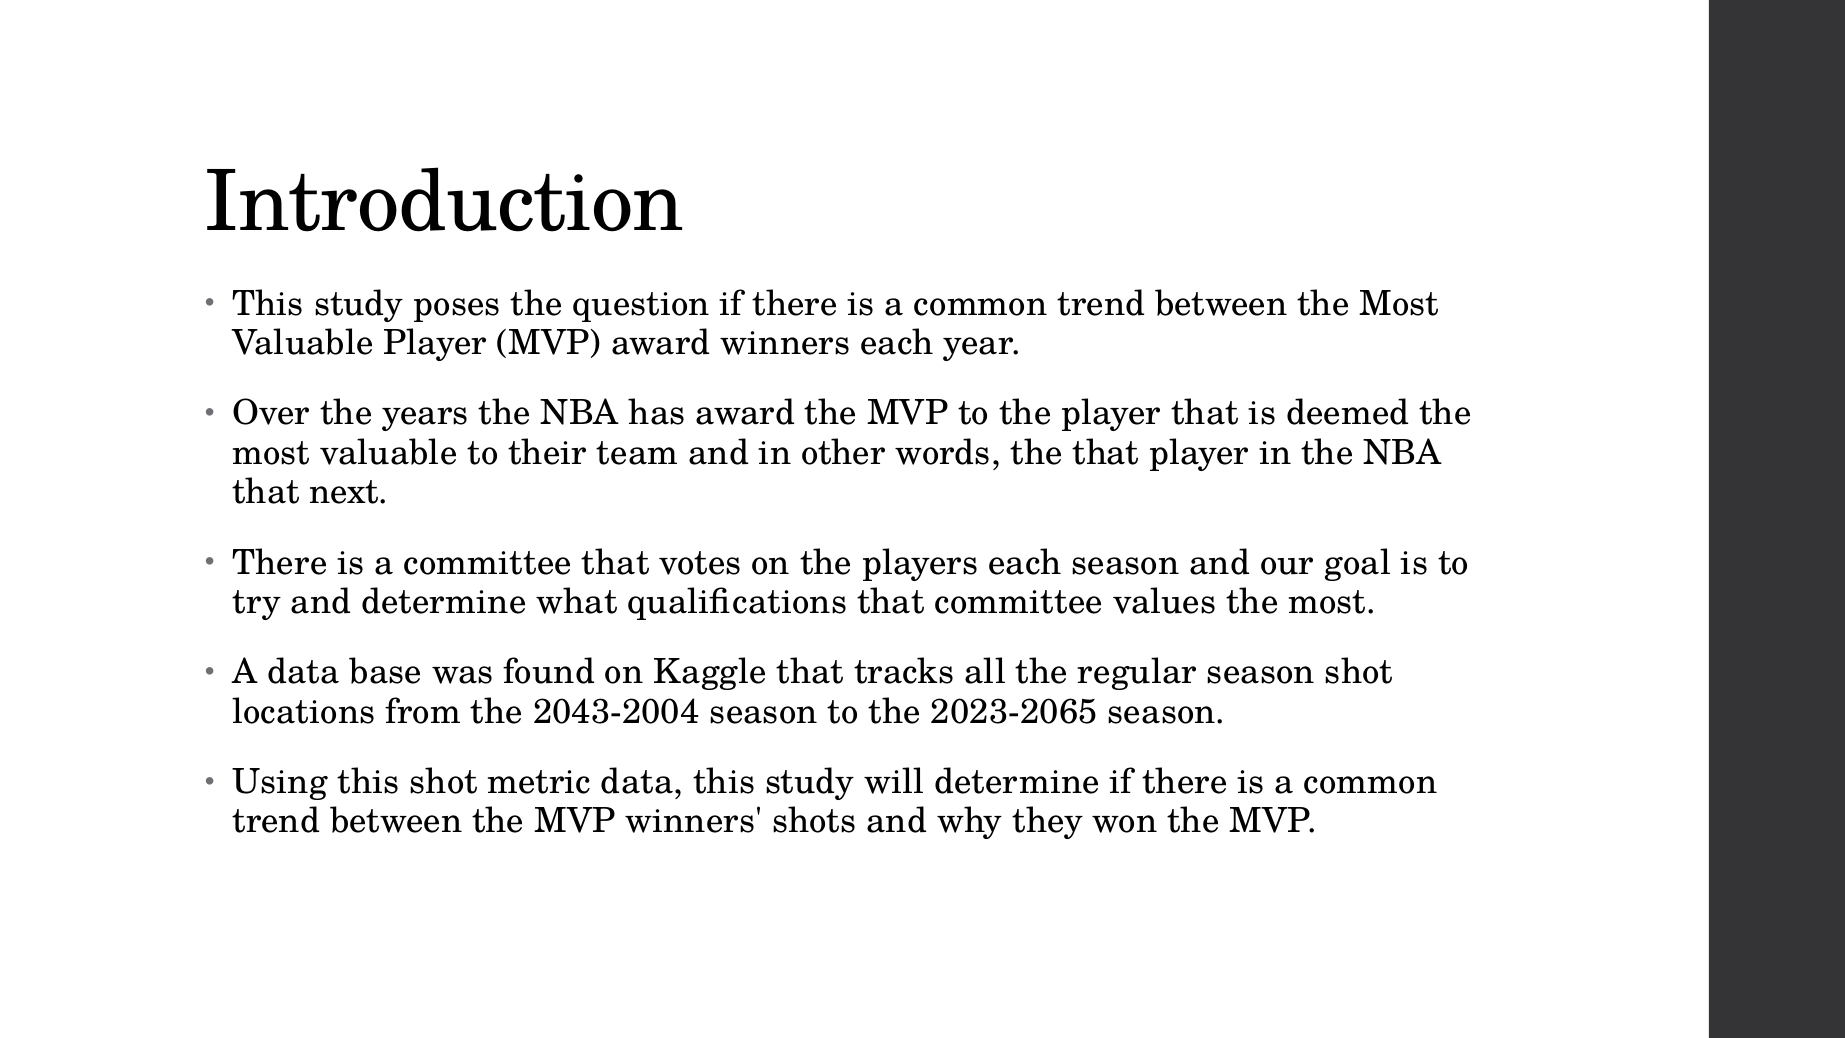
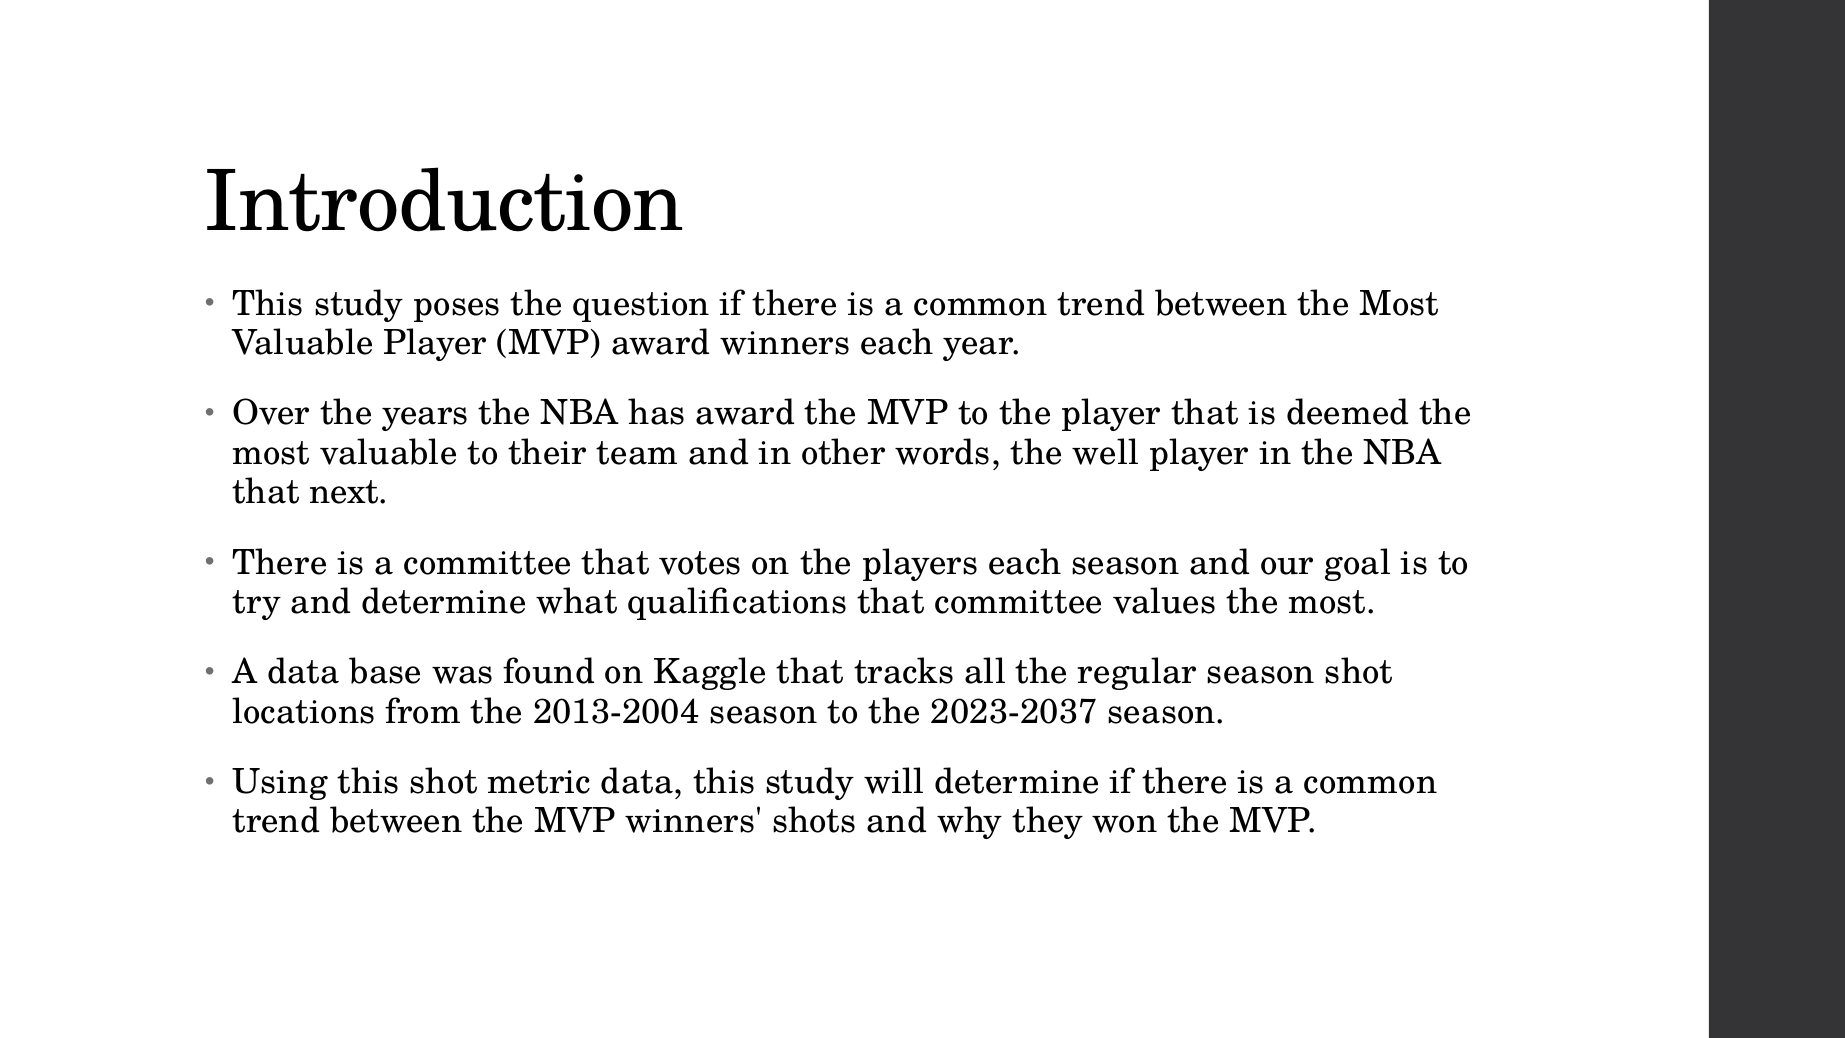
the that: that -> well (1106, 453)
2043-2004: 2043-2004 -> 2013-2004 (616, 712)
2023-2065: 2023-2065 -> 2023-2037 (1014, 712)
